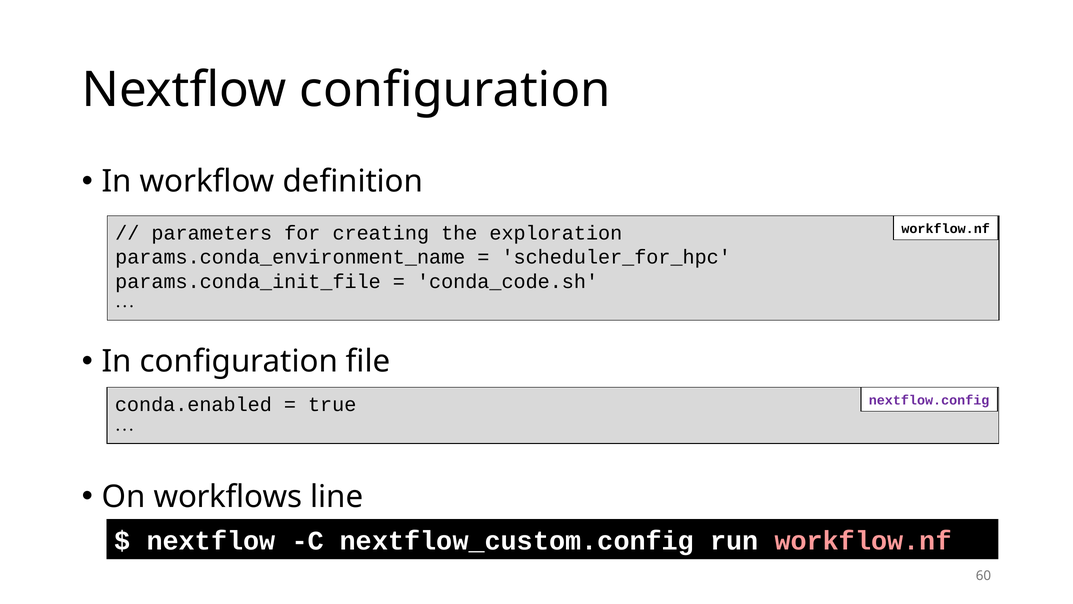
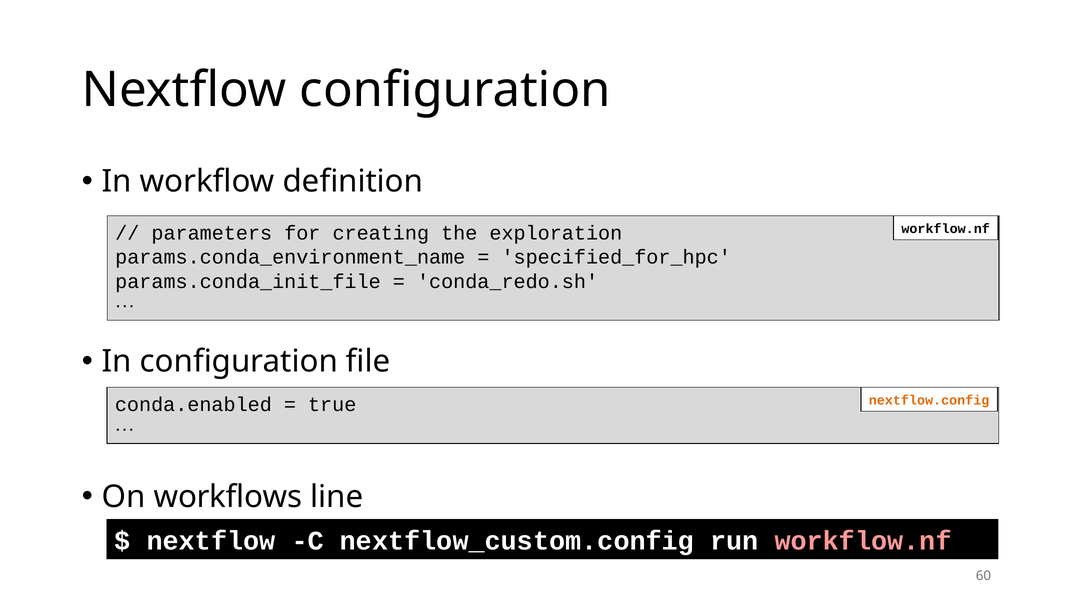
scheduler_for_hpc: scheduler_for_hpc -> specified_for_hpc (616, 257)
conda_code.sh: conda_code.sh -> conda_redo.sh (508, 281)
nextflow.config colour: purple -> orange (929, 400)
